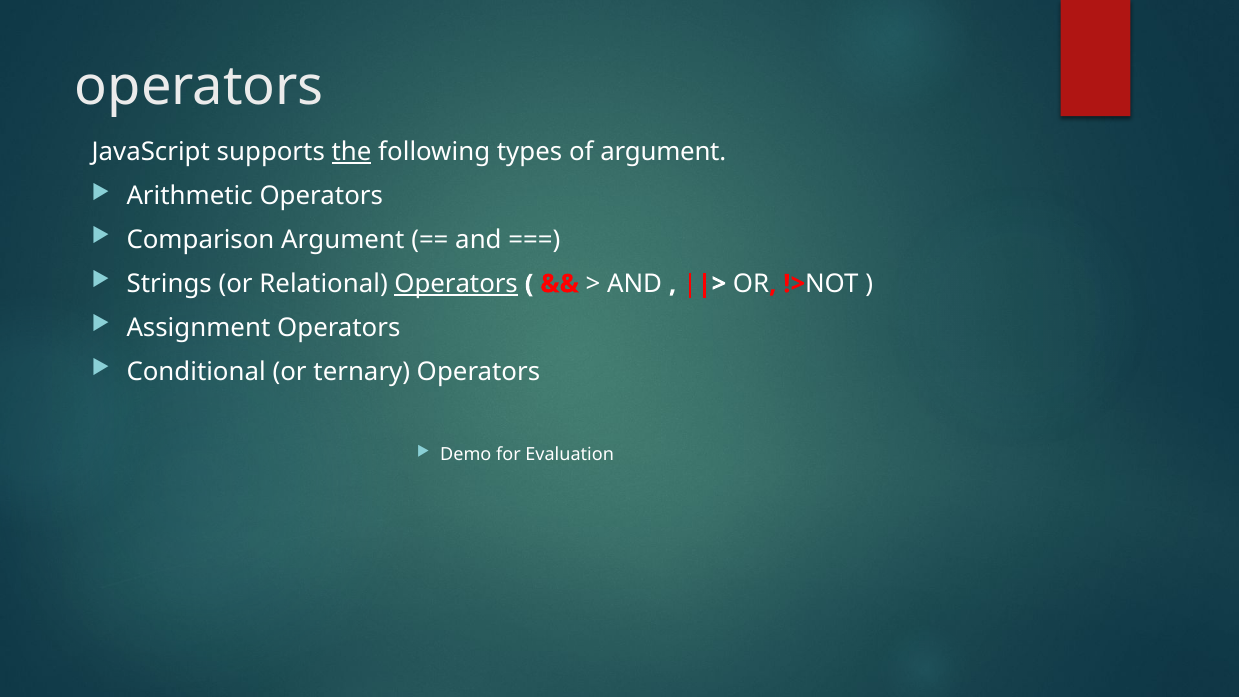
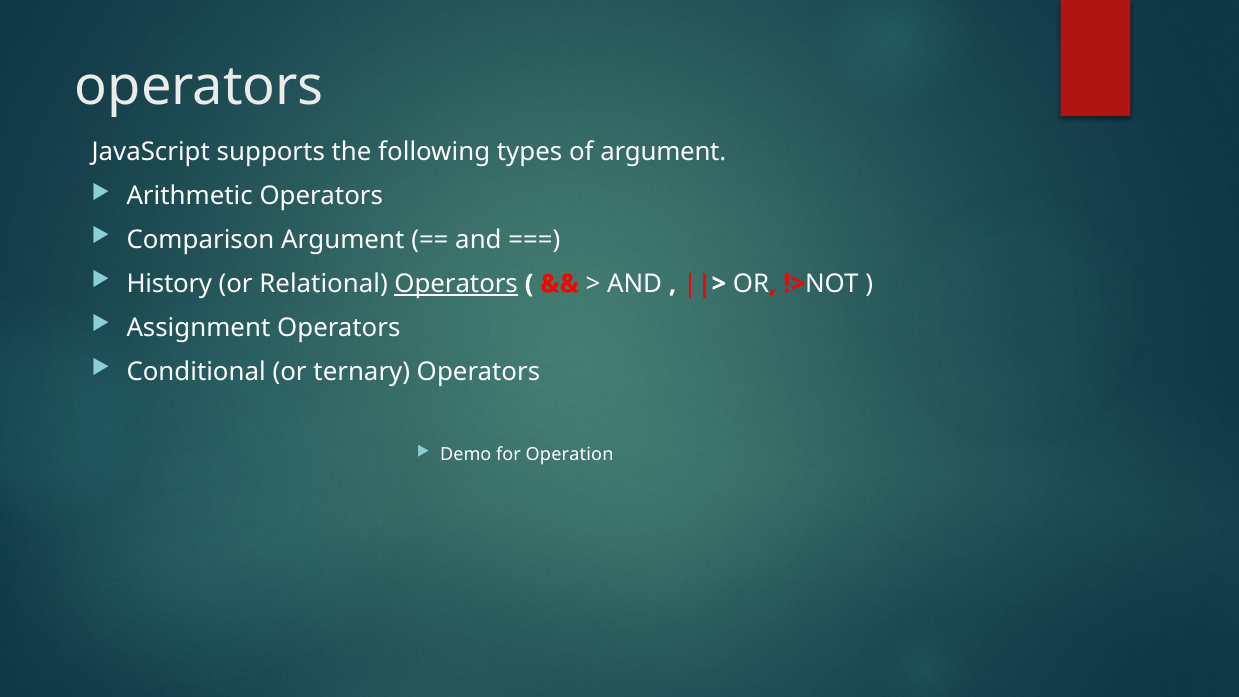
the underline: present -> none (352, 152)
Strings: Strings -> History (169, 284)
Evaluation: Evaluation -> Operation (570, 454)
